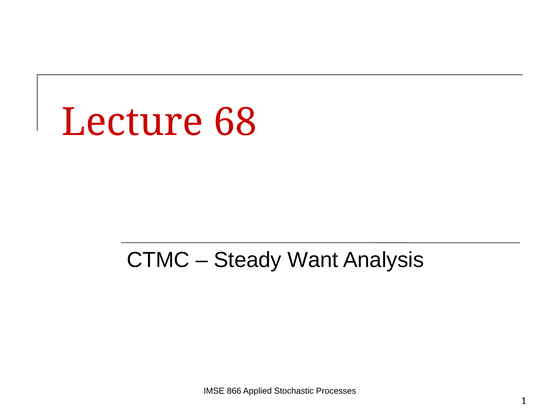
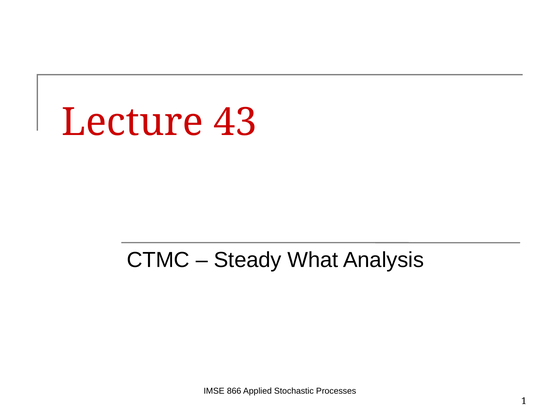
68: 68 -> 43 (235, 122)
Want: Want -> What (313, 260)
